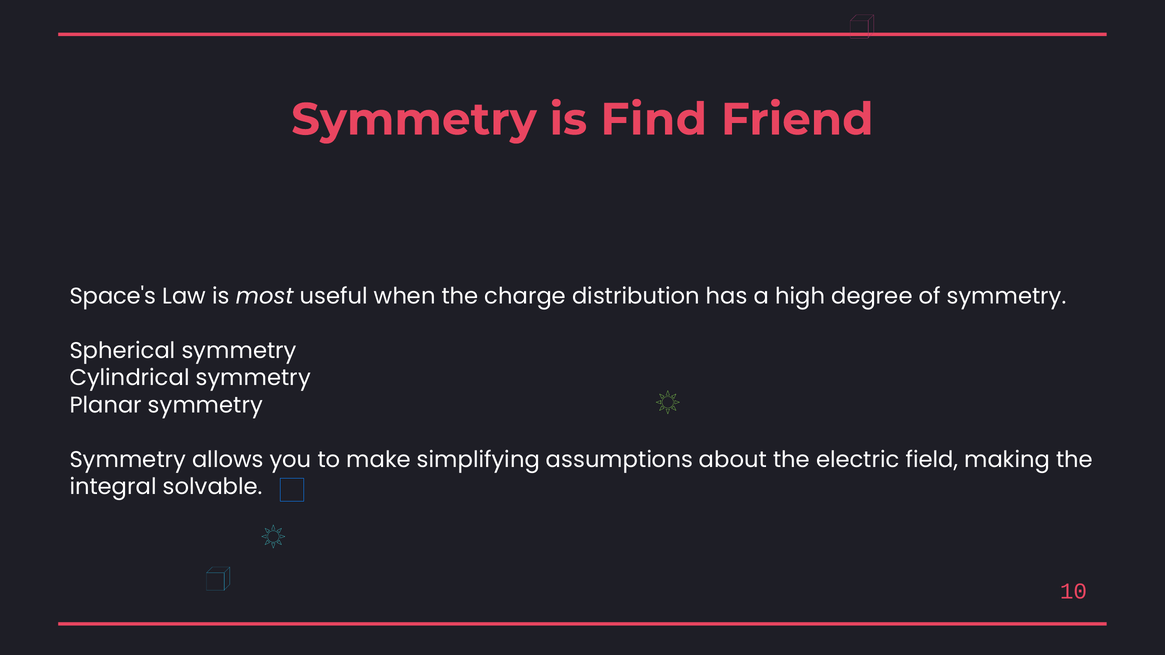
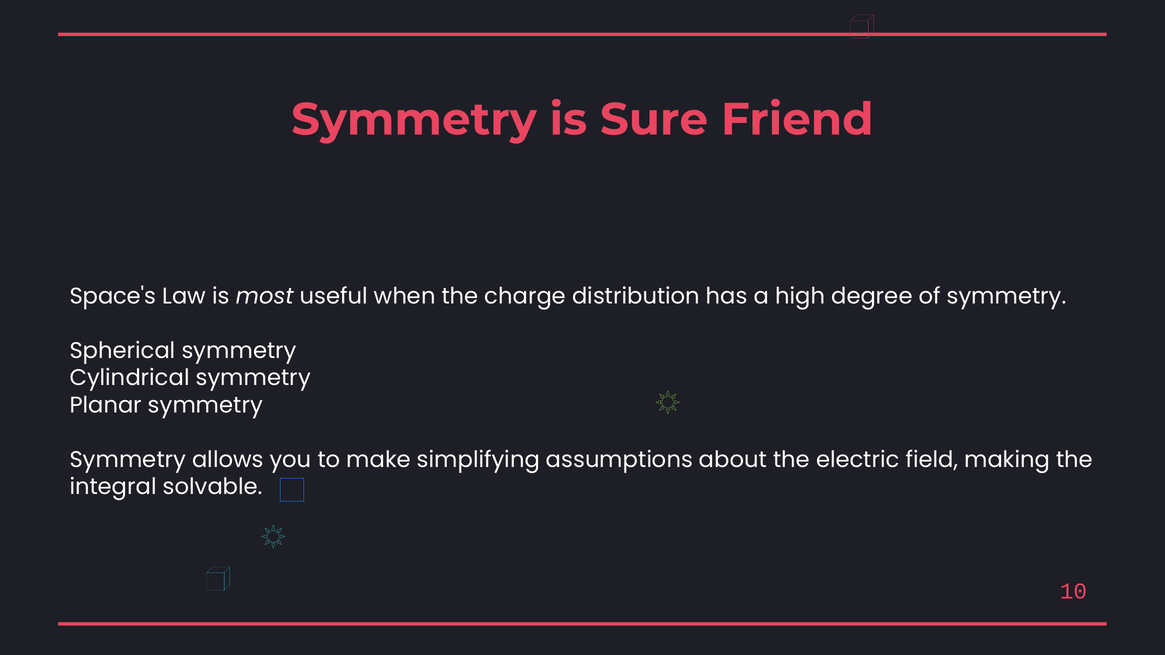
Find: Find -> Sure (654, 120)
